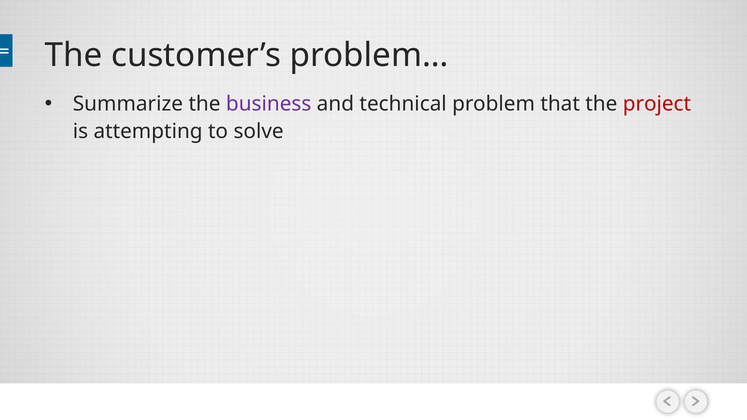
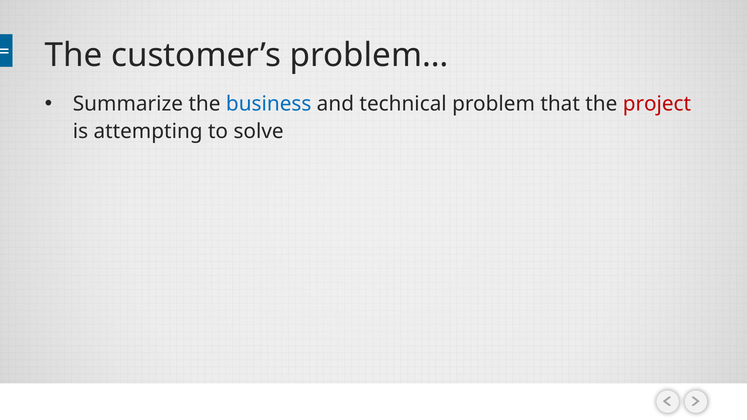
business colour: purple -> blue (269, 104)
